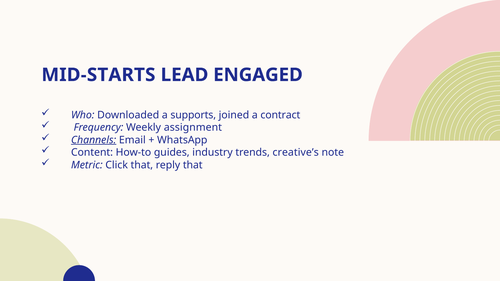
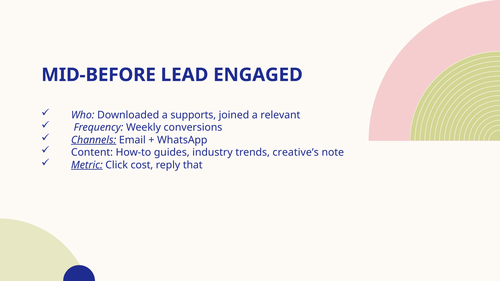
MID-STARTS: MID-STARTS -> MID-BEFORE (99, 75)
contract: contract -> relevant (280, 115)
assignment: assignment -> conversions (193, 128)
Metric underline: none -> present (87, 165)
Click that: that -> cost (142, 165)
